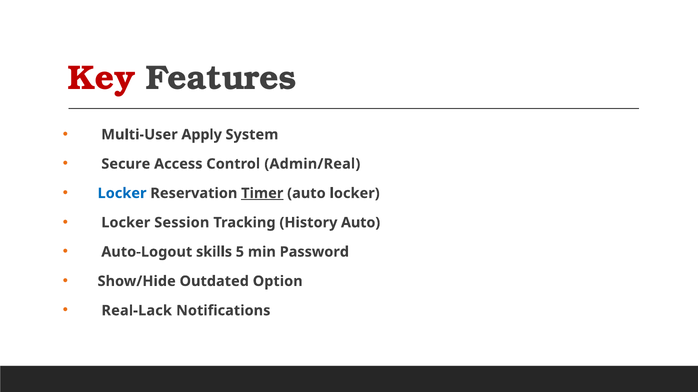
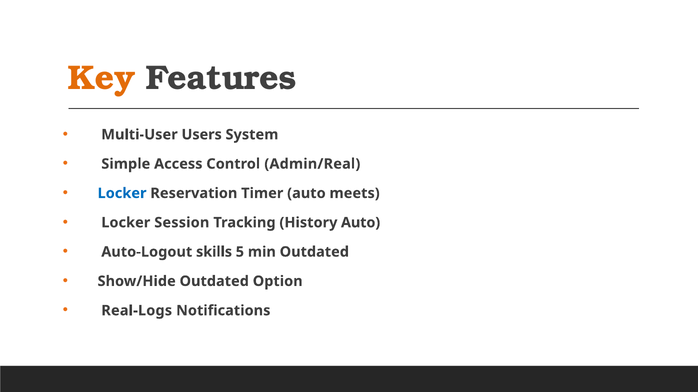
Key colour: red -> orange (102, 78)
Apply: Apply -> Users (202, 135)
Secure: Secure -> Simple (126, 164)
Timer underline: present -> none (262, 194)
auto locker: locker -> meets (355, 194)
min Password: Password -> Outdated (314, 252)
Real-Lack: Real-Lack -> Real-Logs (137, 311)
